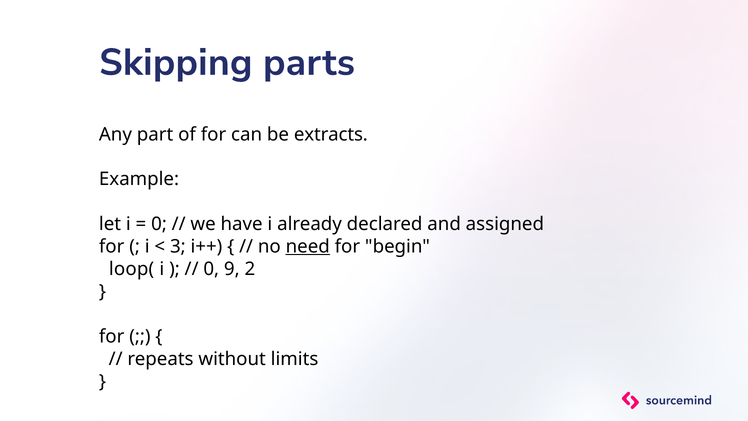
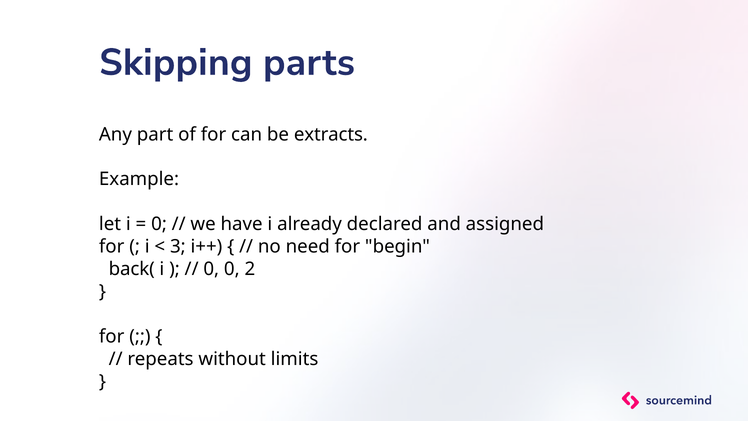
need underline: present -> none (308, 246)
loop(: loop( -> back( (132, 269)
0 9: 9 -> 0 (232, 269)
